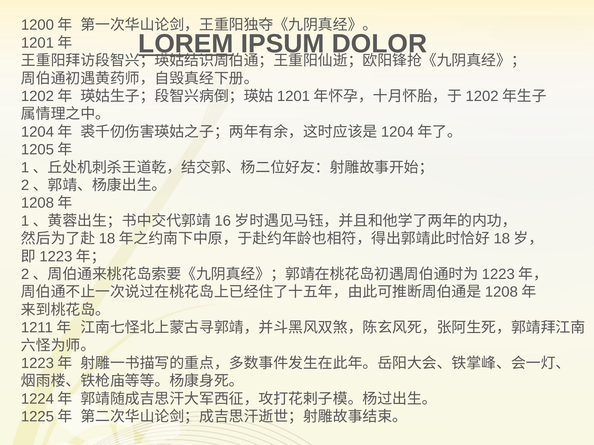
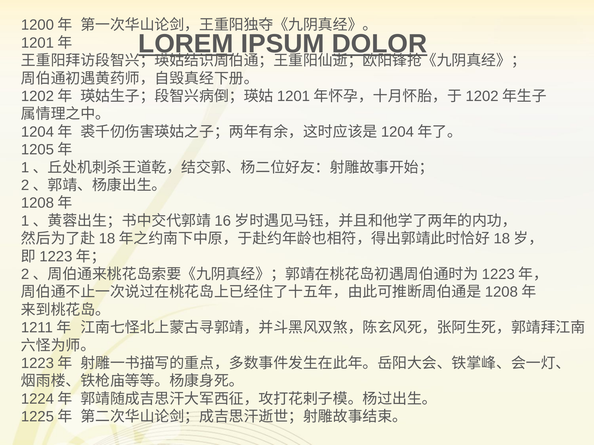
DOLOR underline: none -> present (380, 44)
